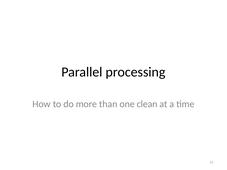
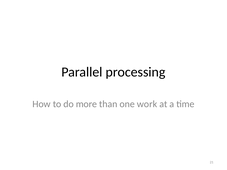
clean: clean -> work (147, 104)
